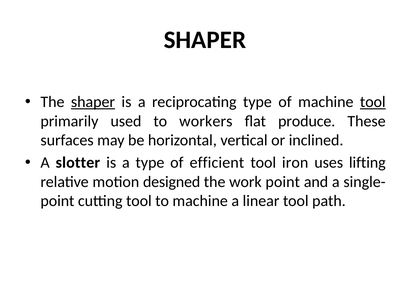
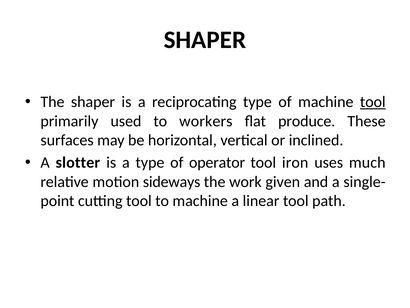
shaper underline: present -> none (93, 102)
efficient: efficient -> operator (217, 162)
lifting: lifting -> much (367, 162)
designed: designed -> sideways (172, 181)
work point: point -> given (283, 181)
